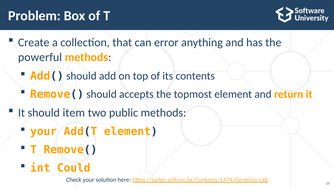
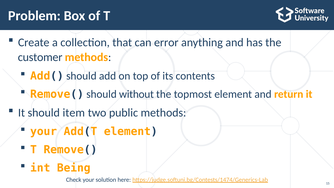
powerful: powerful -> customer (40, 57)
accepts: accepts -> without (136, 94)
Could: Could -> Being (74, 168)
